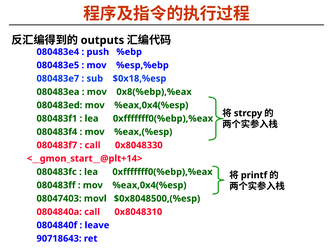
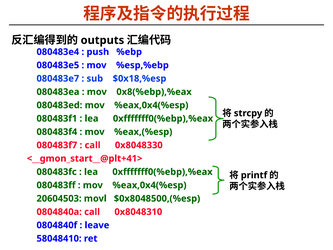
<__gmon_start__@plt+14>: <__gmon_start__@plt+14> -> <__gmon_start__@plt+41> (85, 158)
08047403: 08047403 -> 20604503 (59, 198)
90718643: 90718643 -> 58048410 (59, 238)
